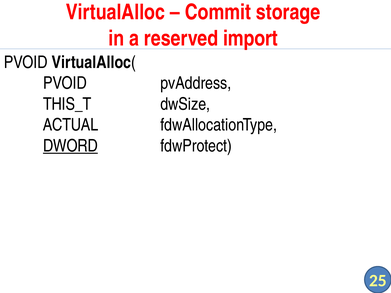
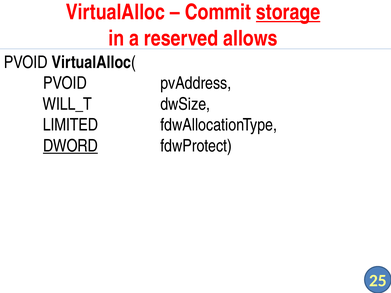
storage underline: none -> present (288, 12)
import: import -> allows (250, 38)
THIS_T: THIS_T -> WILL_T (67, 104)
ACTUAL: ACTUAL -> LIMITED (71, 125)
